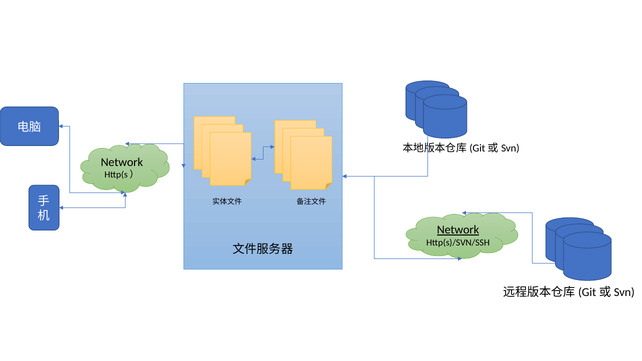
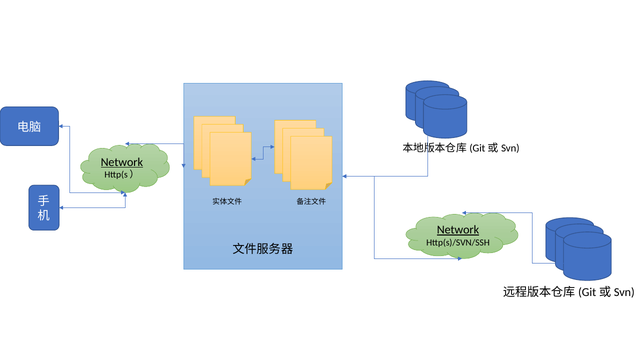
Network underline: none -> present (122, 162)
